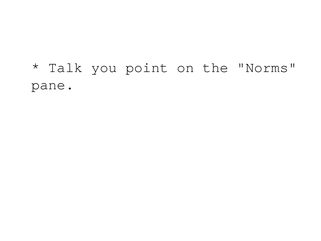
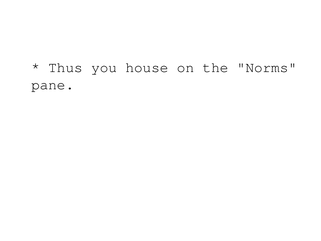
Talk: Talk -> Thus (66, 67)
point: point -> house (147, 67)
